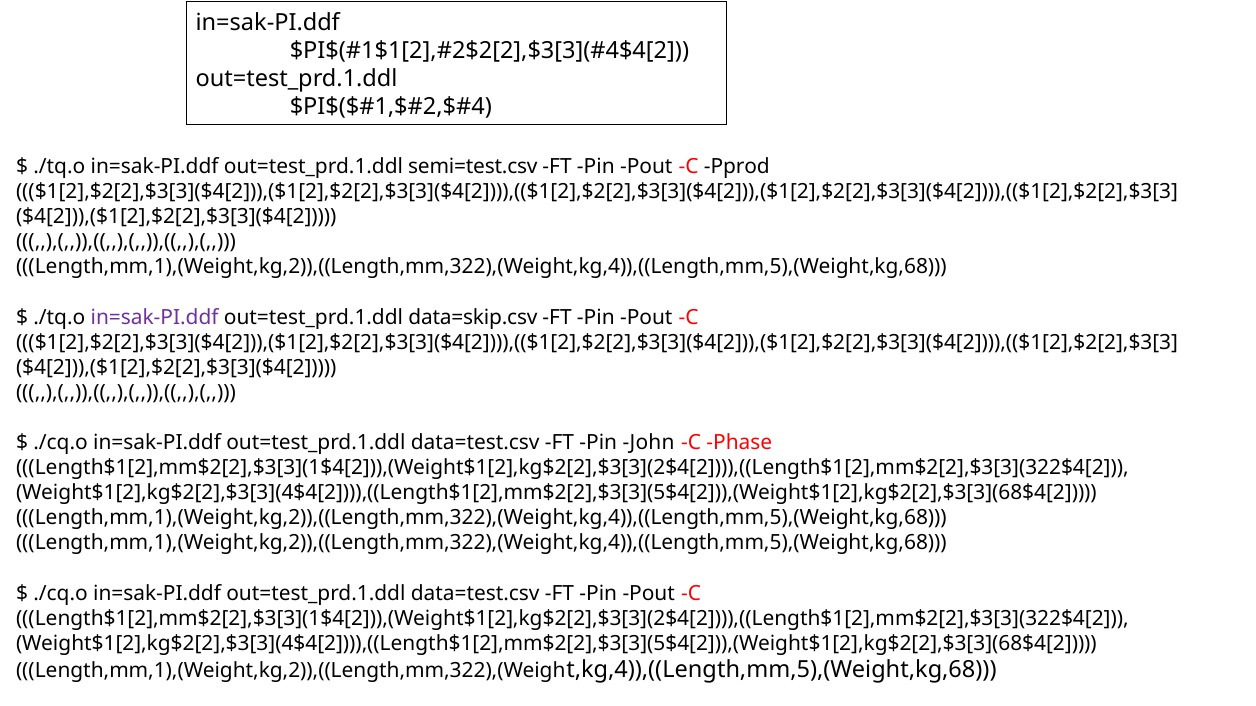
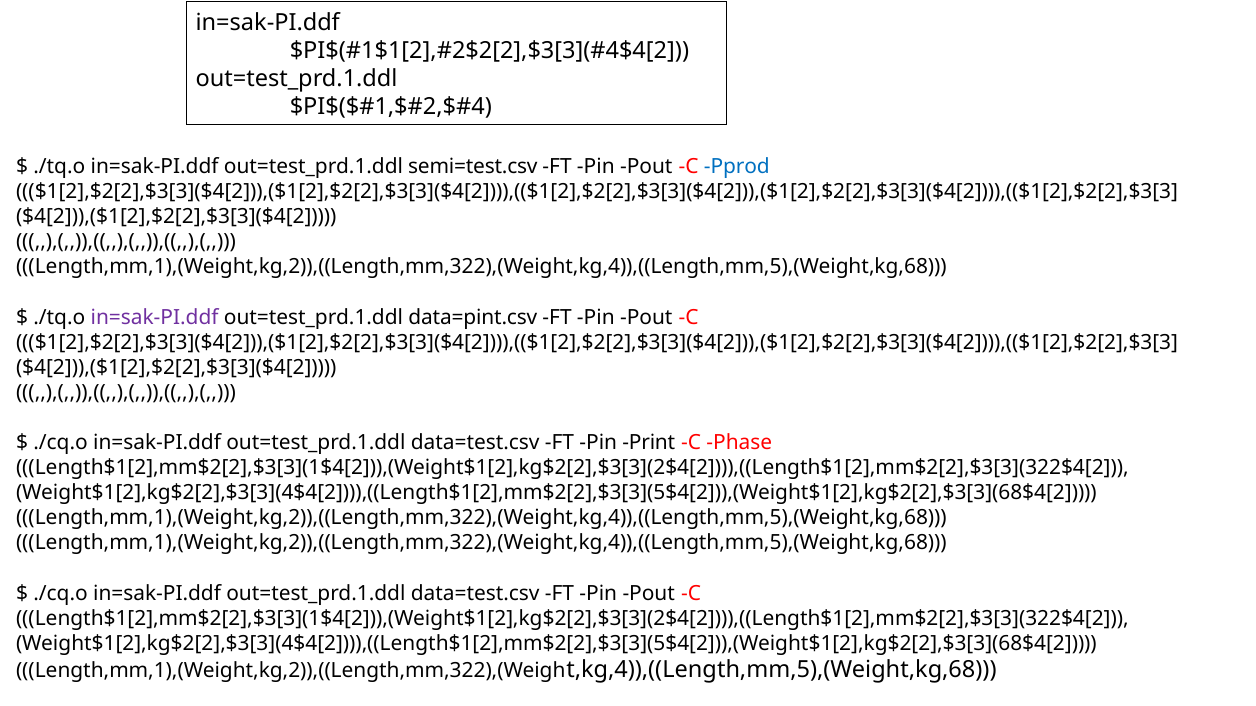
Pprod colour: black -> blue (737, 167)
data=skip.csv: data=skip.csv -> data=pint.csv (473, 317)
John: John -> Print (649, 443)
